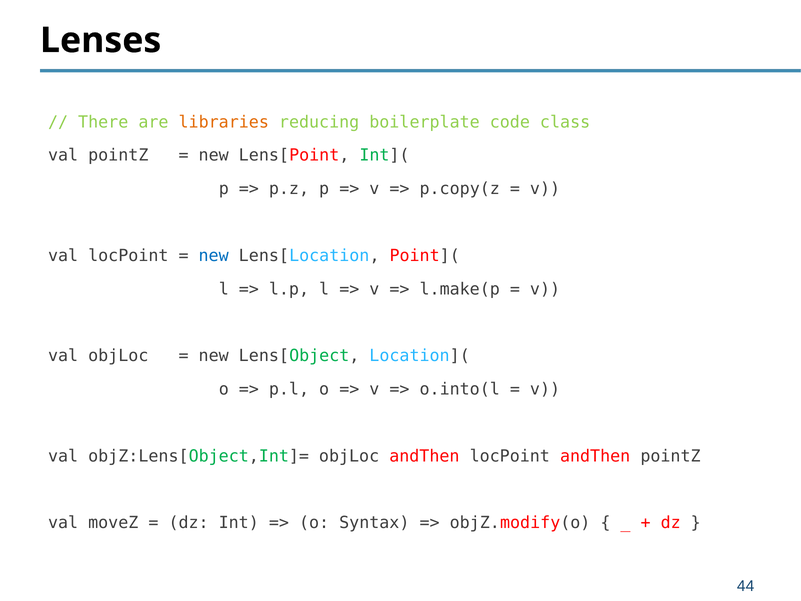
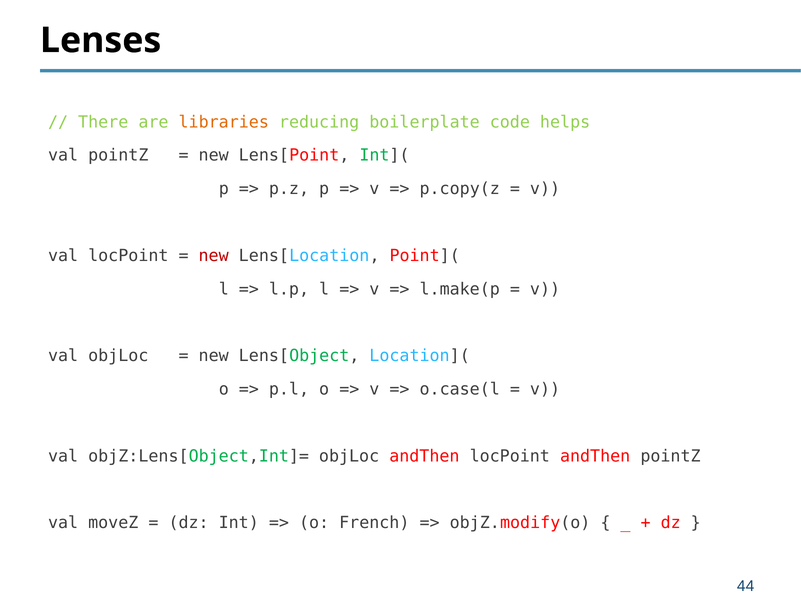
class: class -> helps (565, 122)
new colour: blue -> red (214, 256)
o.into(l: o.into(l -> o.case(l (460, 389)
Syntax: Syntax -> French (374, 523)
